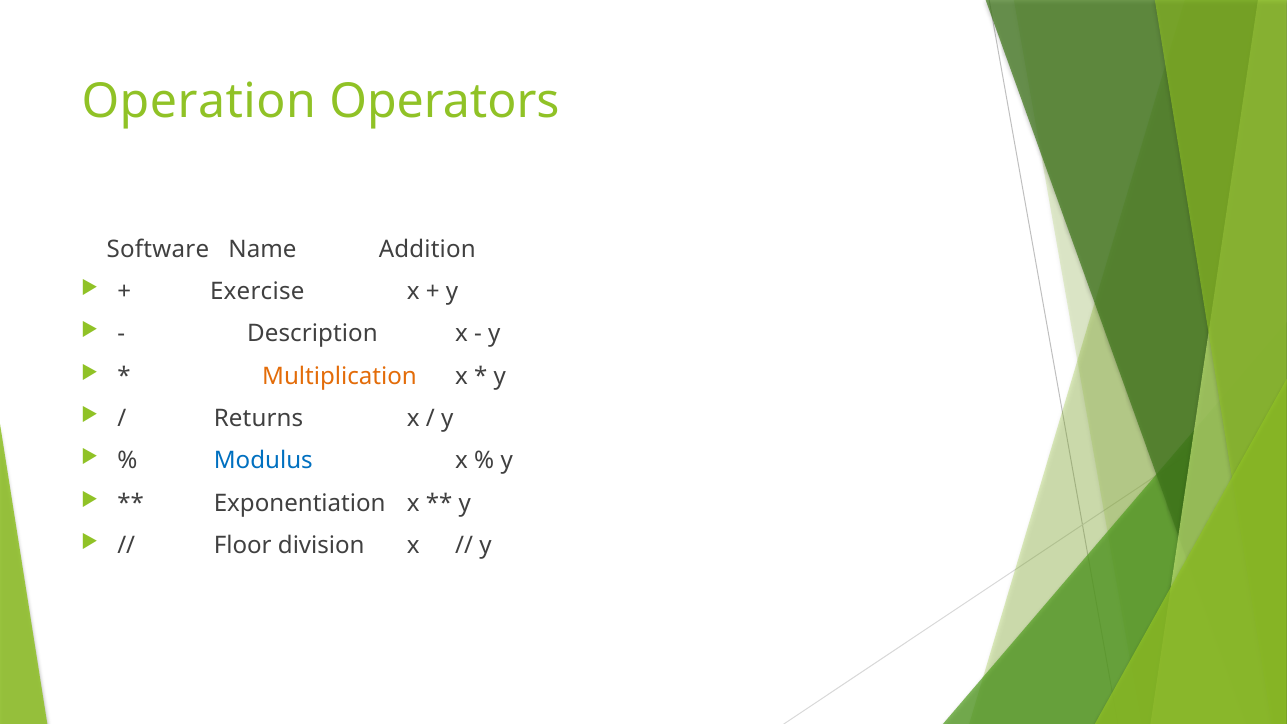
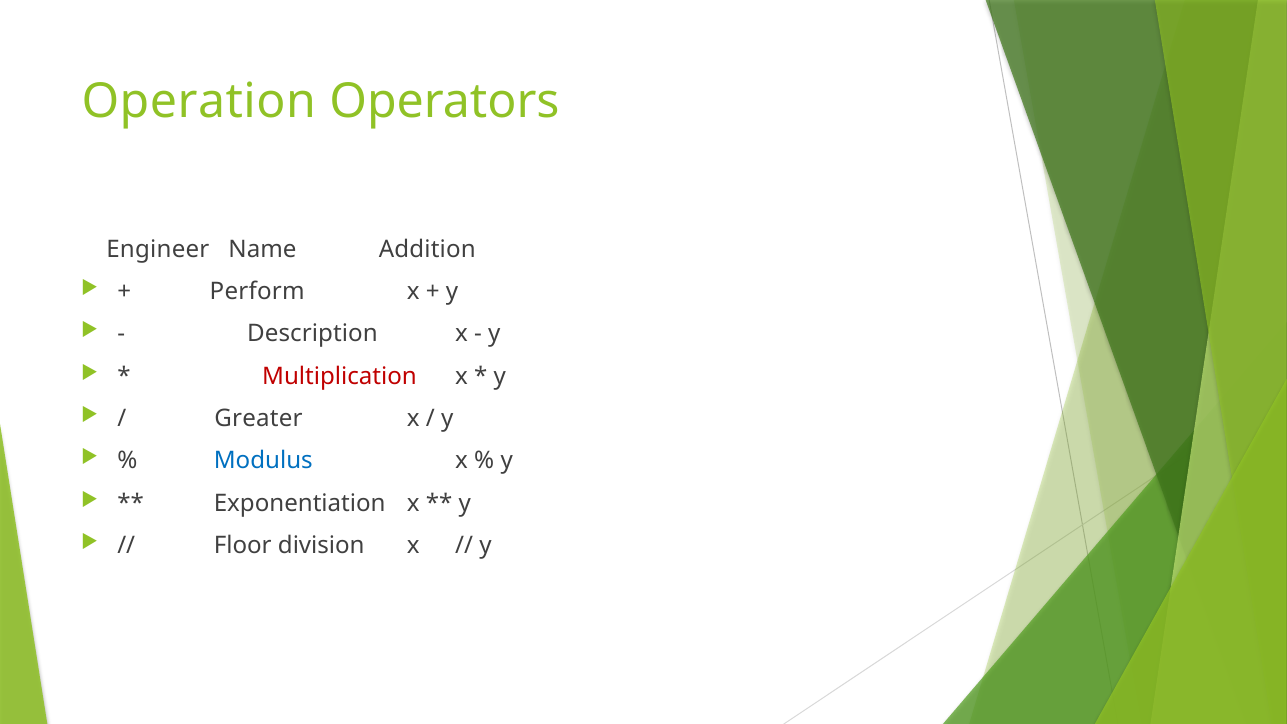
Software: Software -> Engineer (158, 249)
Exercise: Exercise -> Perform (257, 291)
Multiplication colour: orange -> red (339, 376)
Returns: Returns -> Greater (258, 419)
